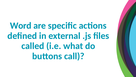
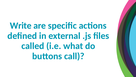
Word: Word -> Write (21, 25)
